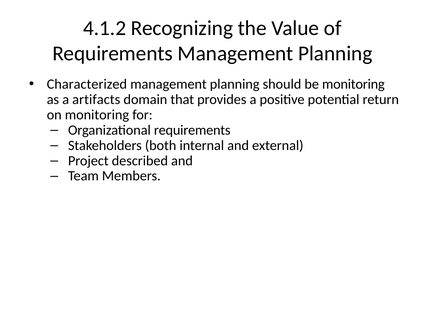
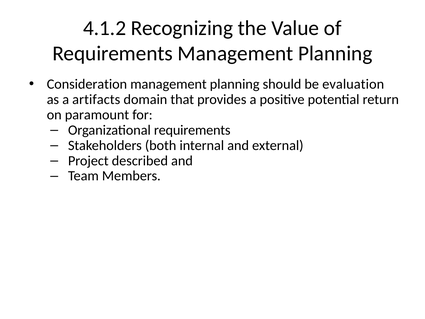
Characterized: Characterized -> Consideration (87, 84)
be monitoring: monitoring -> evaluation (353, 84)
on monitoring: monitoring -> paramount (97, 115)
